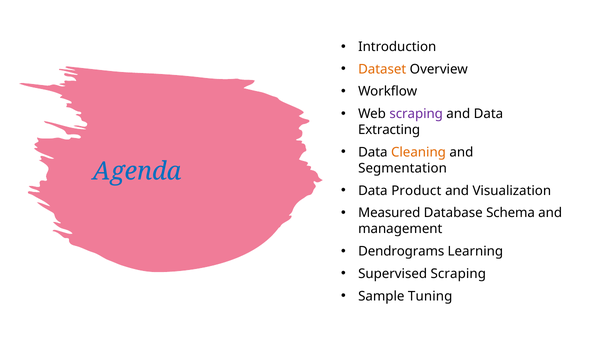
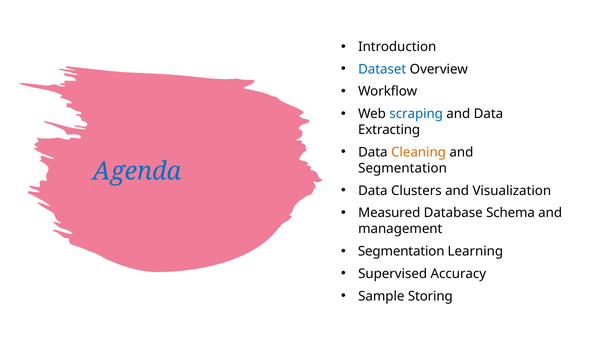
Dataset colour: orange -> blue (382, 69)
scraping colour: purple -> blue (416, 114)
Product: Product -> Clusters (416, 190)
Dendrograms: Dendrograms -> Segmentation (401, 251)
Supervised Scraping: Scraping -> Accuracy (458, 273)
Tuning: Tuning -> Storing (430, 296)
